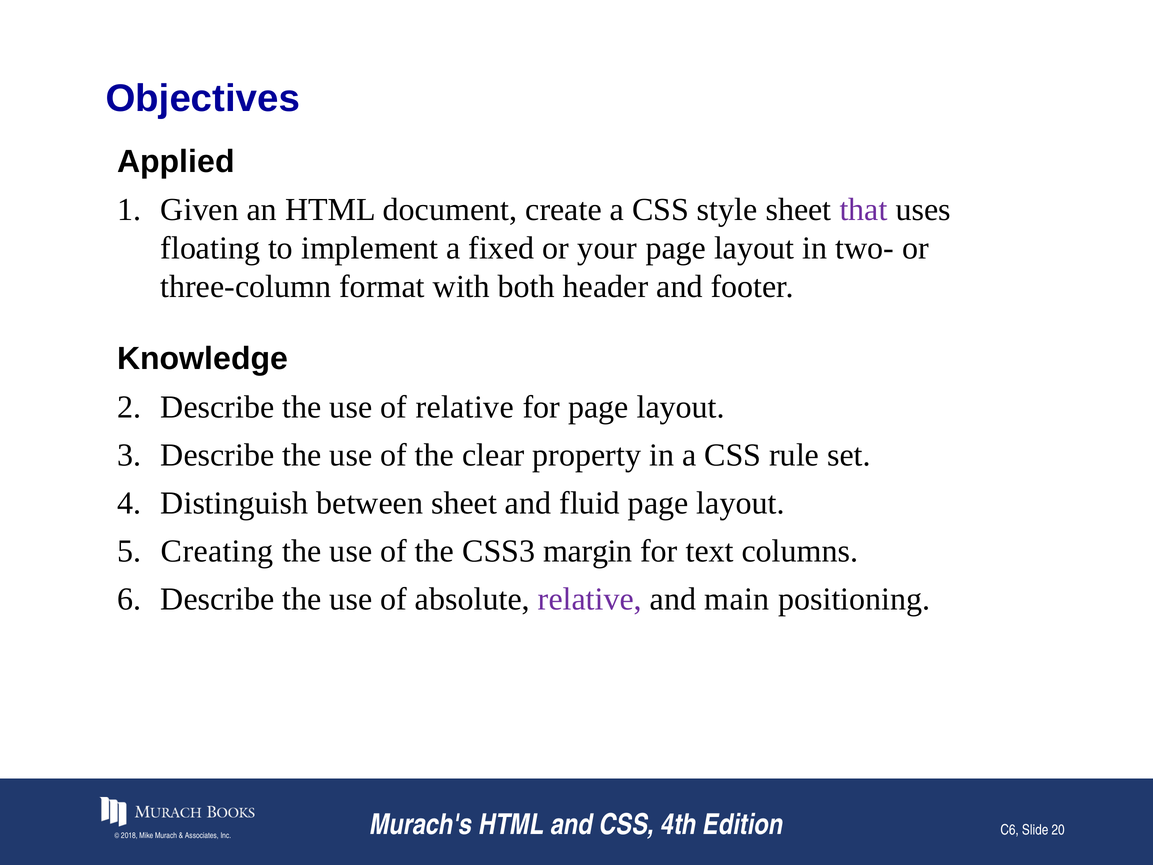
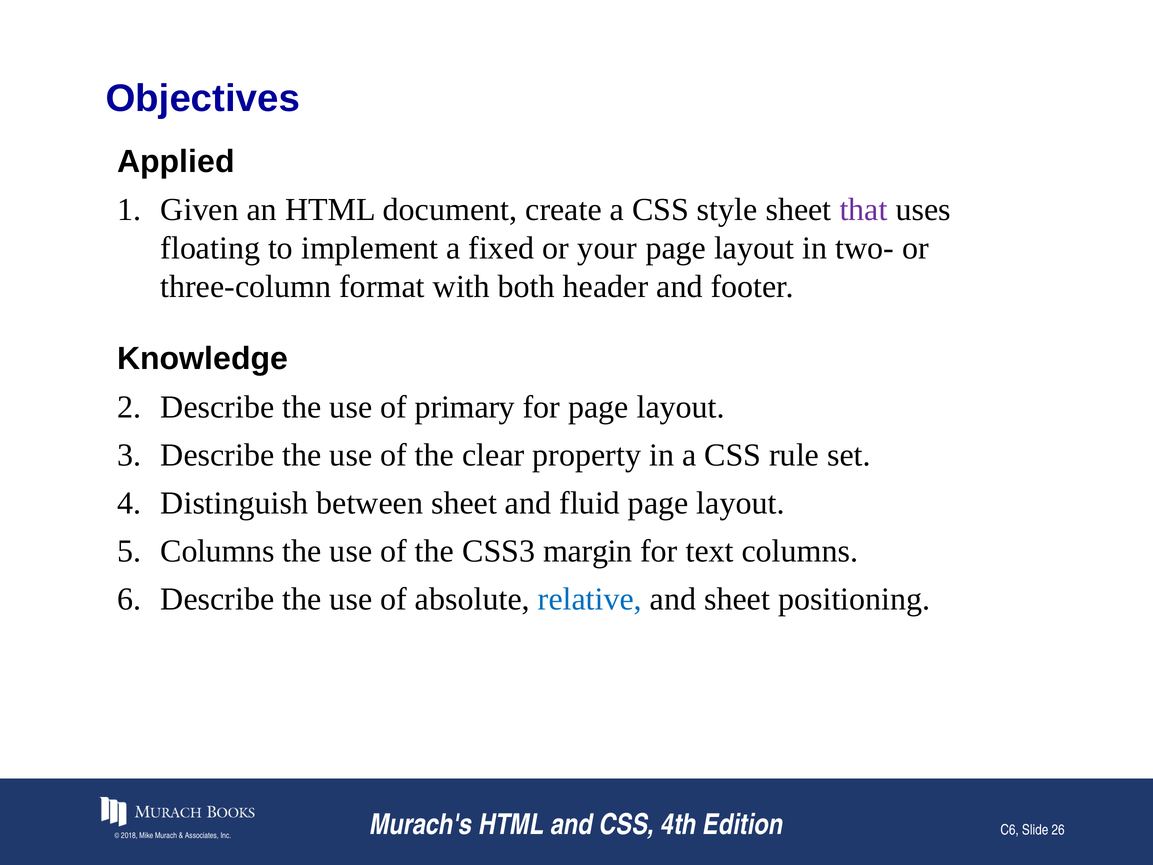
of relative: relative -> primary (465, 407)
Creating: Creating -> Columns (218, 551)
relative colour: purple -> blue (590, 599)
and main: main -> sheet (737, 599)
20: 20 -> 26 (1058, 830)
